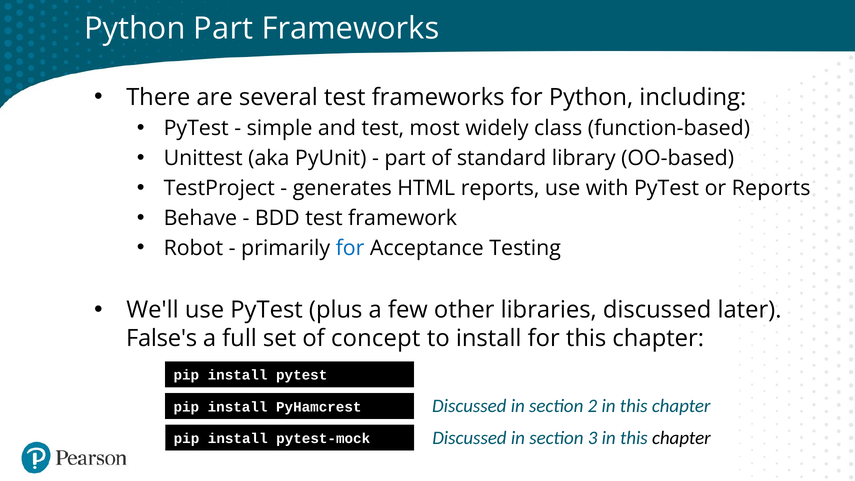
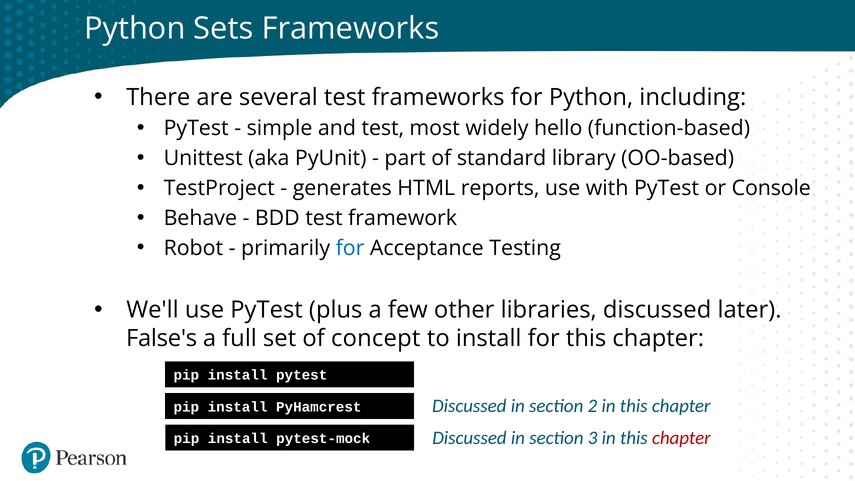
Python Part: Part -> Sets (223, 28)
class: class -> hello (558, 128)
or Reports: Reports -> Console (771, 188)
chapter colour: black -> red (681, 438)
